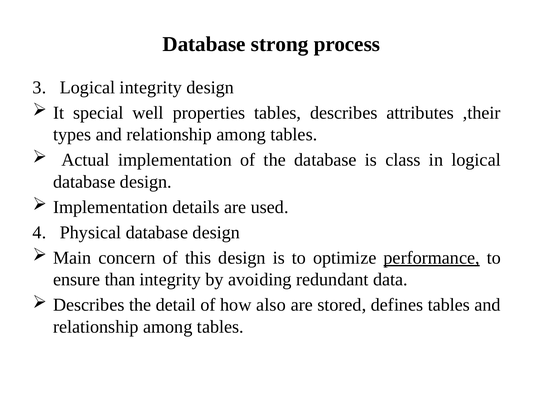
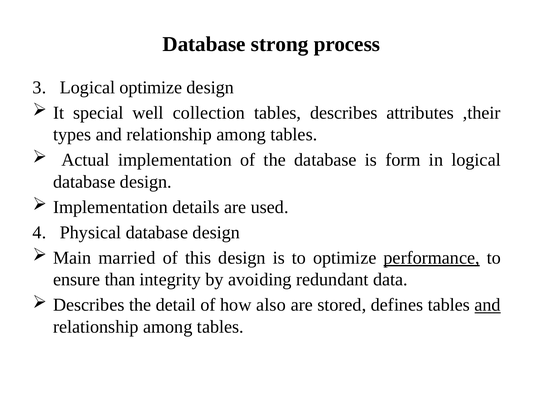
Logical integrity: integrity -> optimize (151, 87)
properties: properties -> collection (209, 113)
class: class -> form (403, 160)
concern: concern -> married (127, 258)
and underline: none -> present (488, 305)
